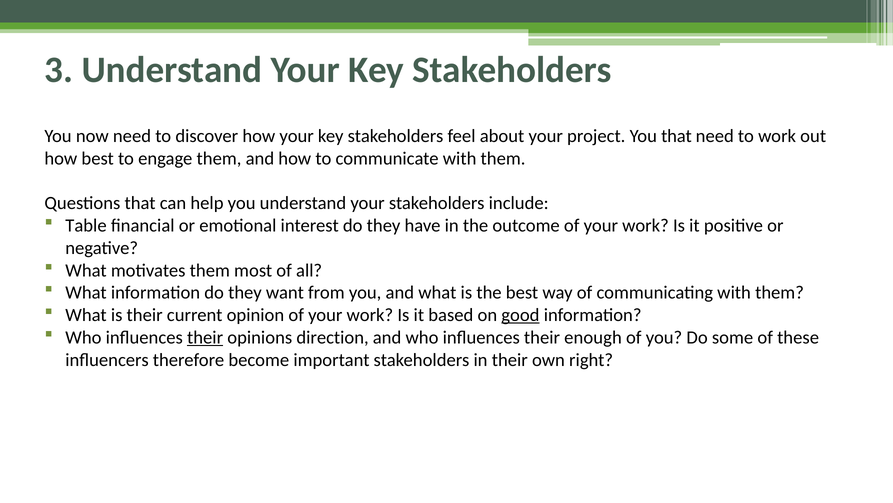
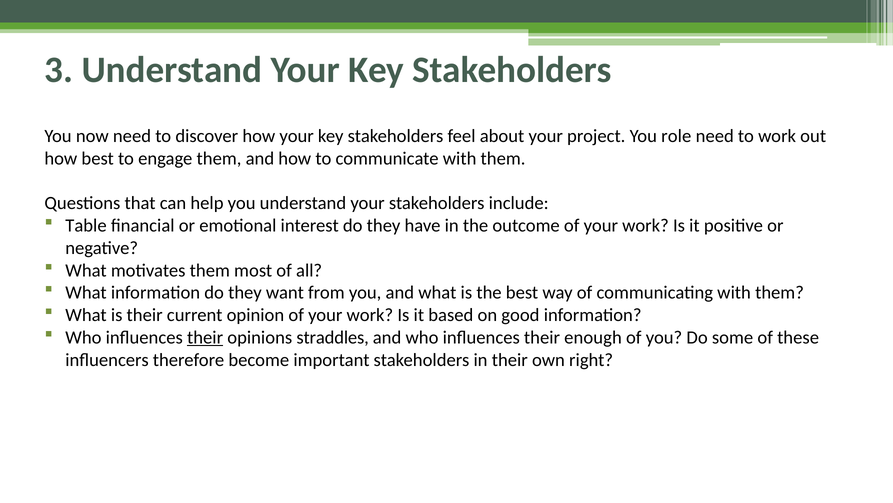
You that: that -> role (676, 136)
good underline: present -> none (520, 315)
direction: direction -> straddles (333, 337)
